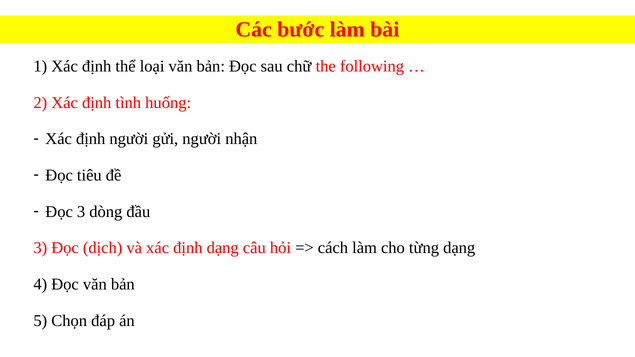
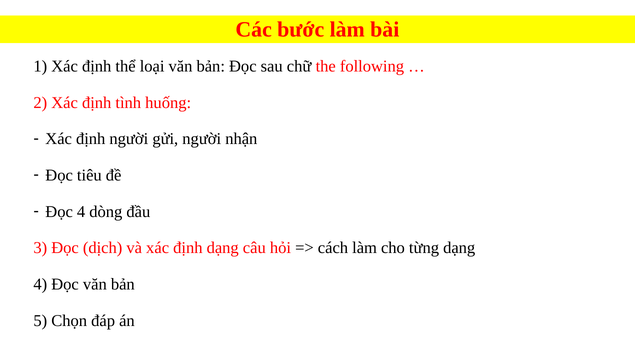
Đọc 3: 3 -> 4 (81, 212)
